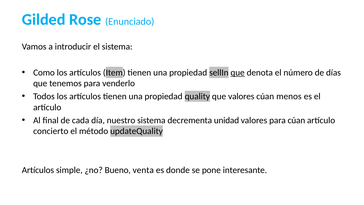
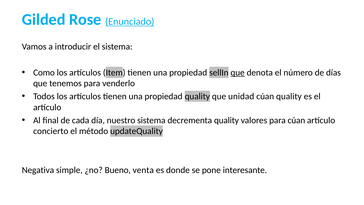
Enunciado underline: none -> present (130, 22)
que valores: valores -> unidad (241, 96)
cúan menos: menos -> quality (289, 96)
decrementa unidad: unidad -> quality (226, 120)
Artículos: Artículos -> Negativa (38, 170)
